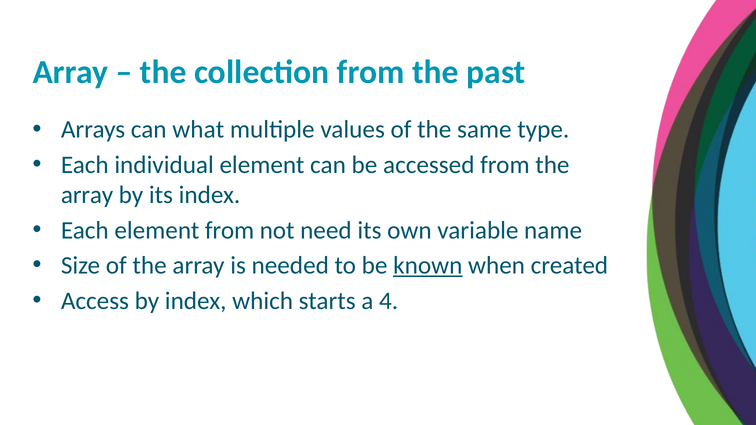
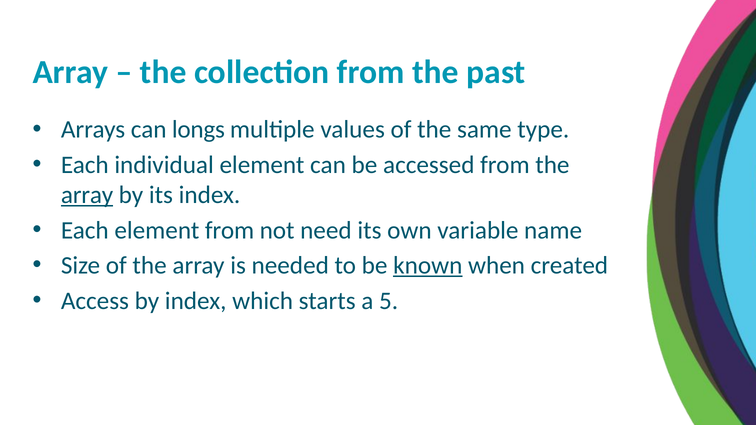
what: what -> longs (198, 130)
array underline: none -> present (87, 195)
4: 4 -> 5 (389, 301)
